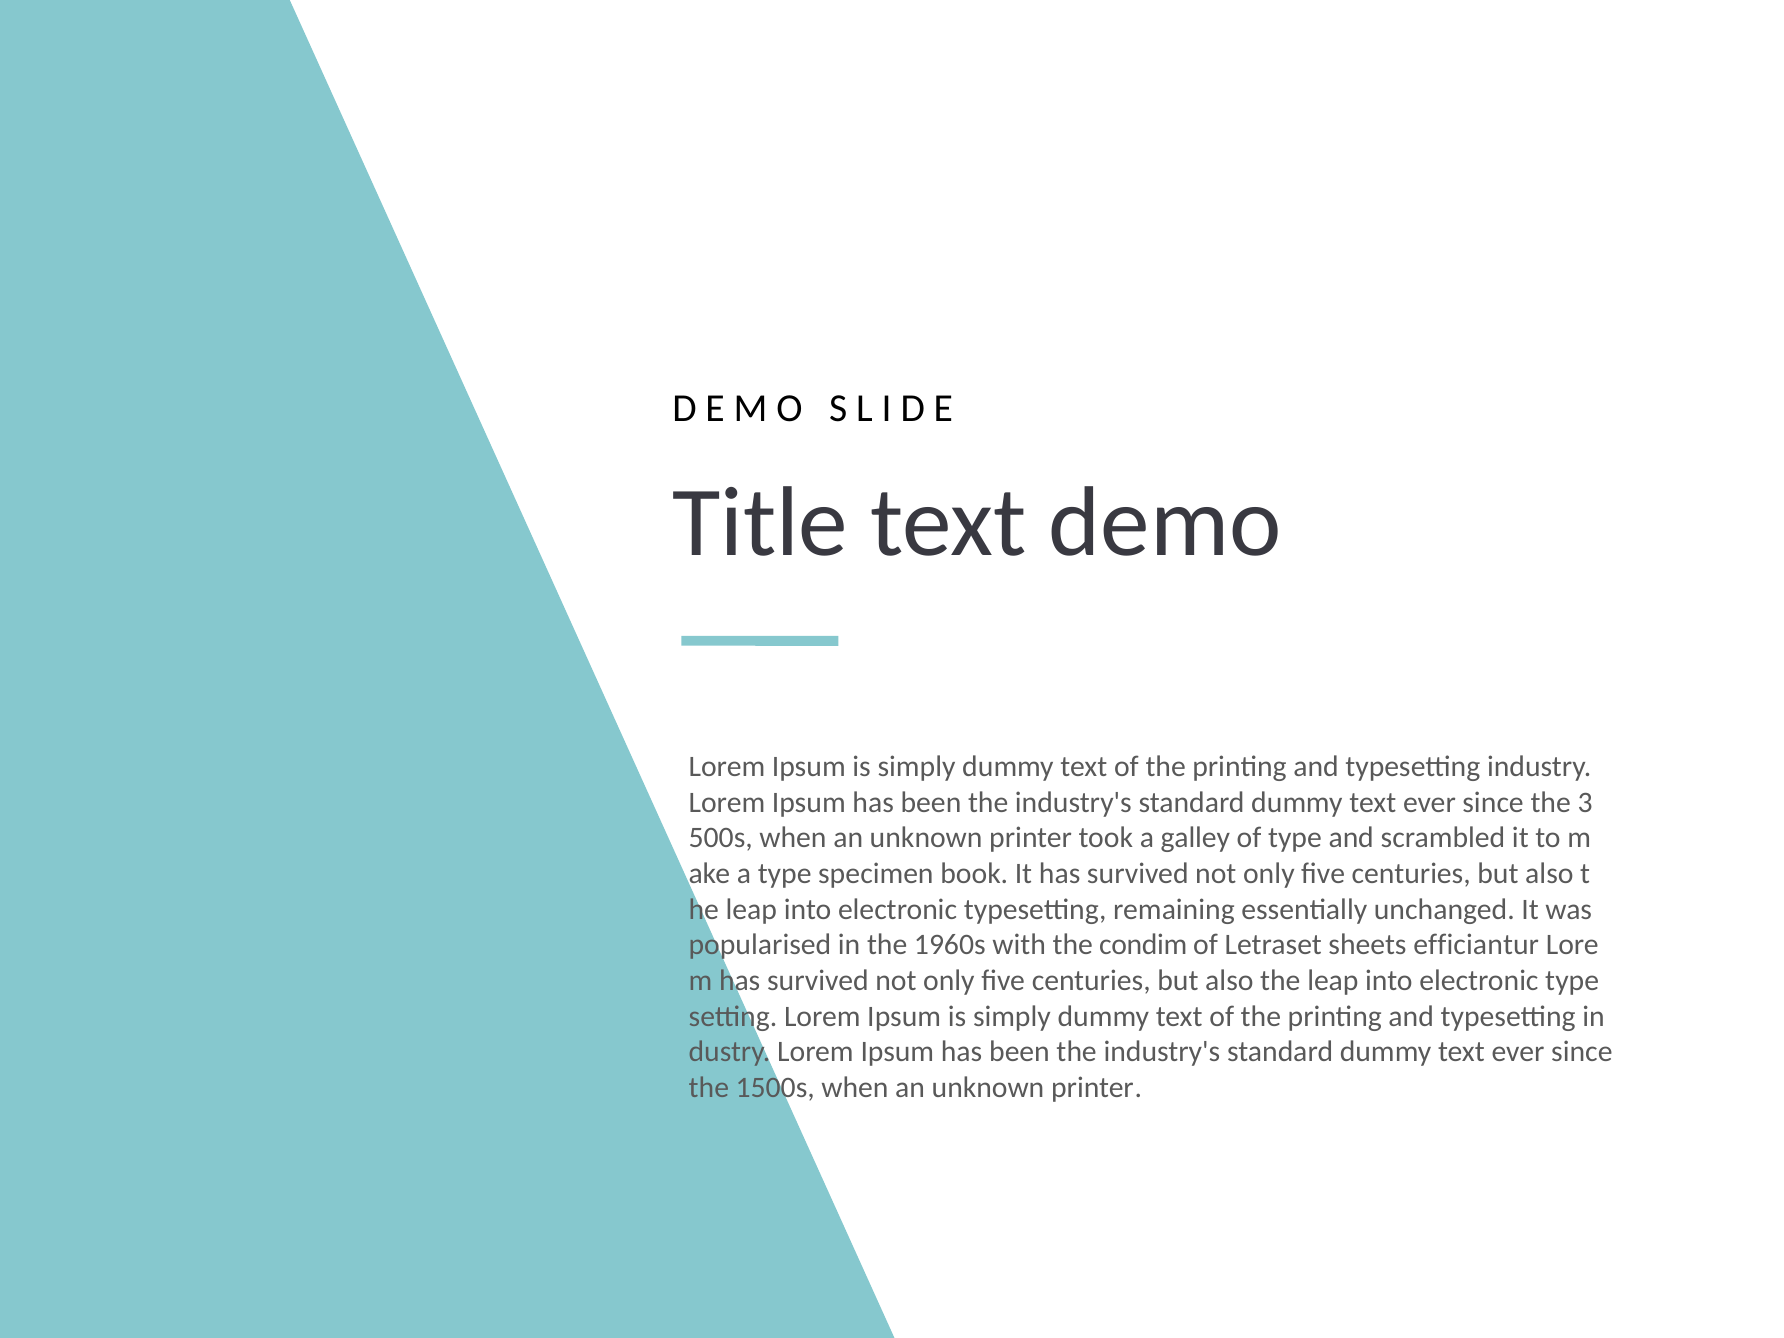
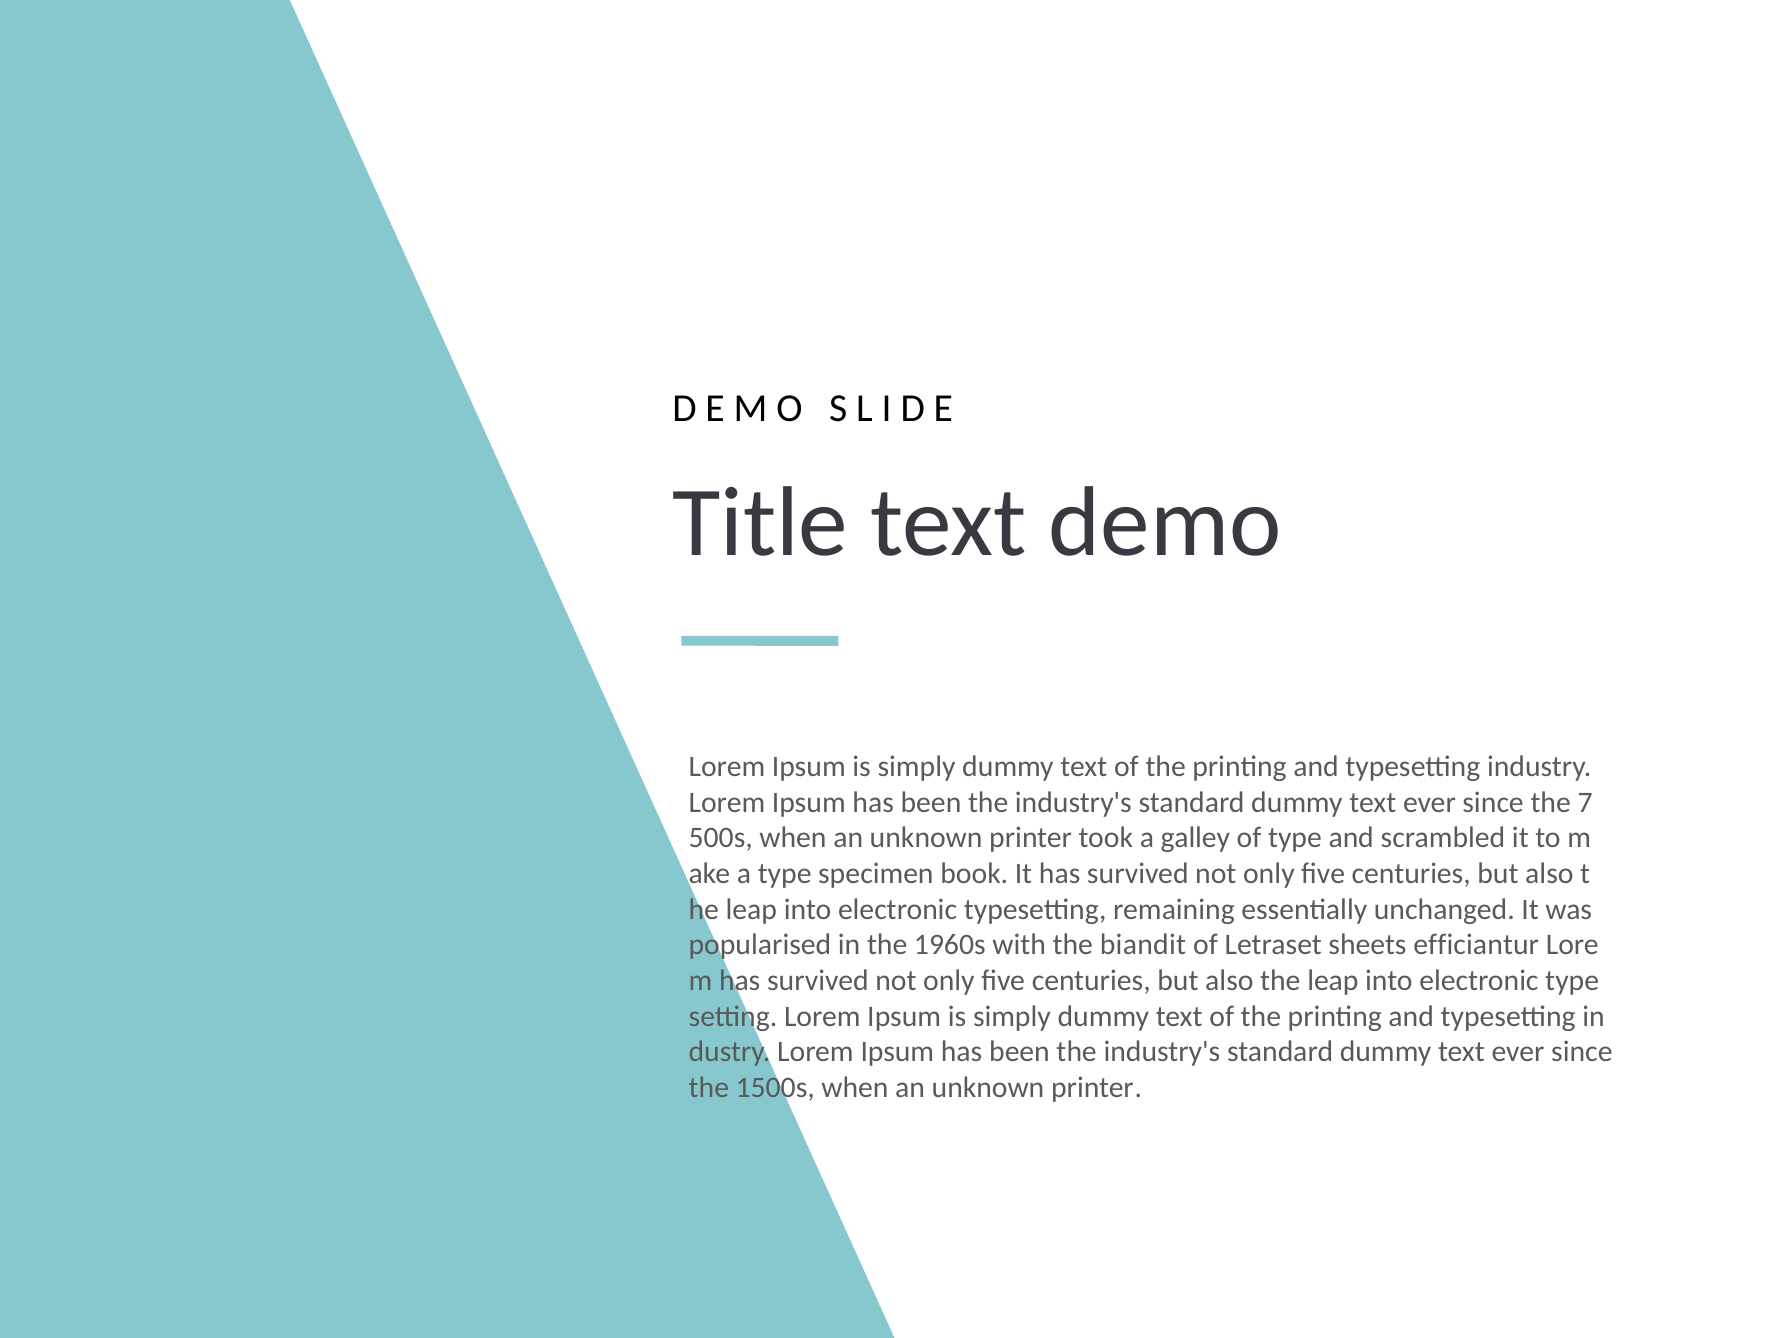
3: 3 -> 7 (1585, 802)
condim: condim -> biandit (1143, 945)
